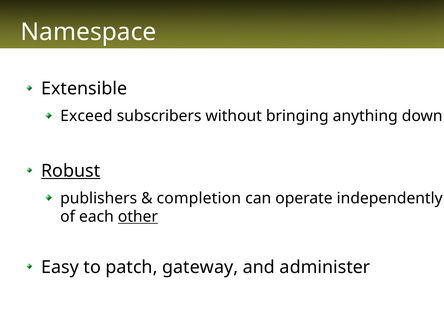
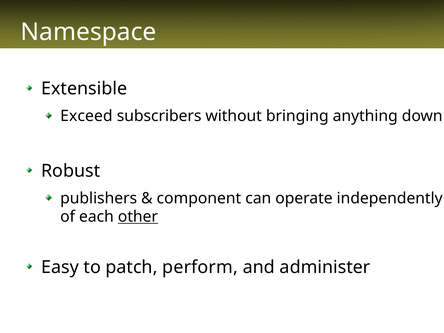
Robust underline: present -> none (71, 171)
completion: completion -> component (199, 198)
gateway: gateway -> perform (200, 267)
